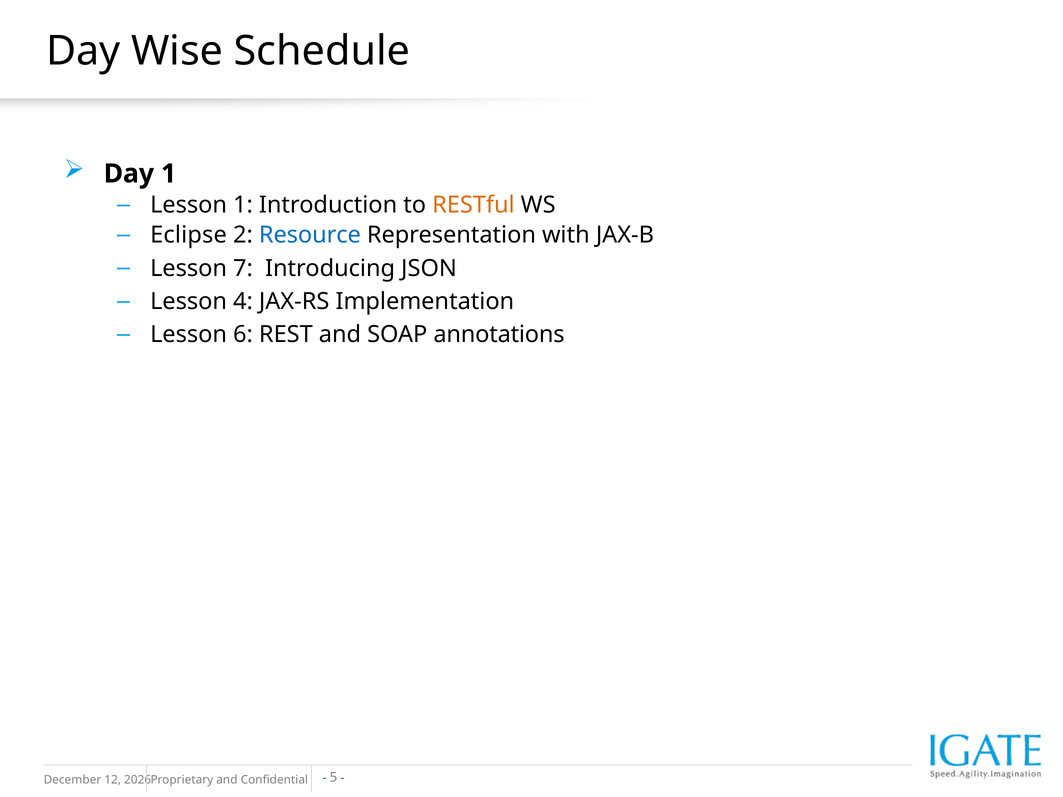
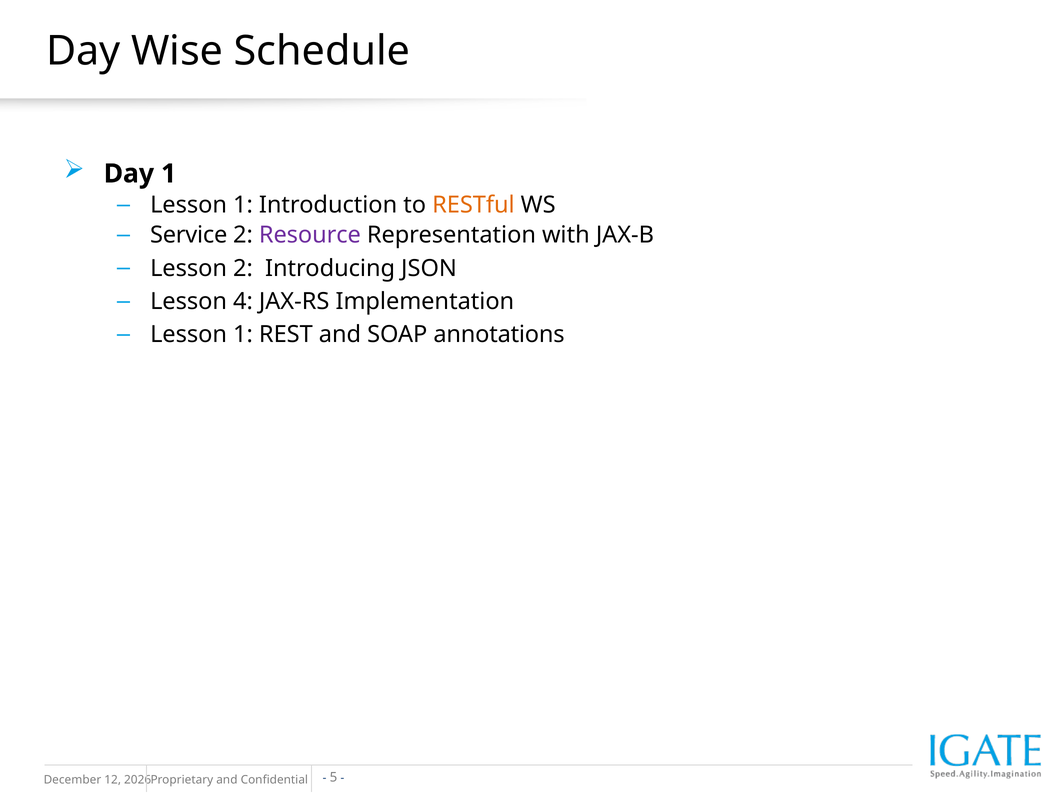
Eclipse: Eclipse -> Service (189, 235)
Resource colour: blue -> purple (310, 235)
Lesson 7: 7 -> 2 (243, 269)
6: 6 -> 1 (243, 335)
